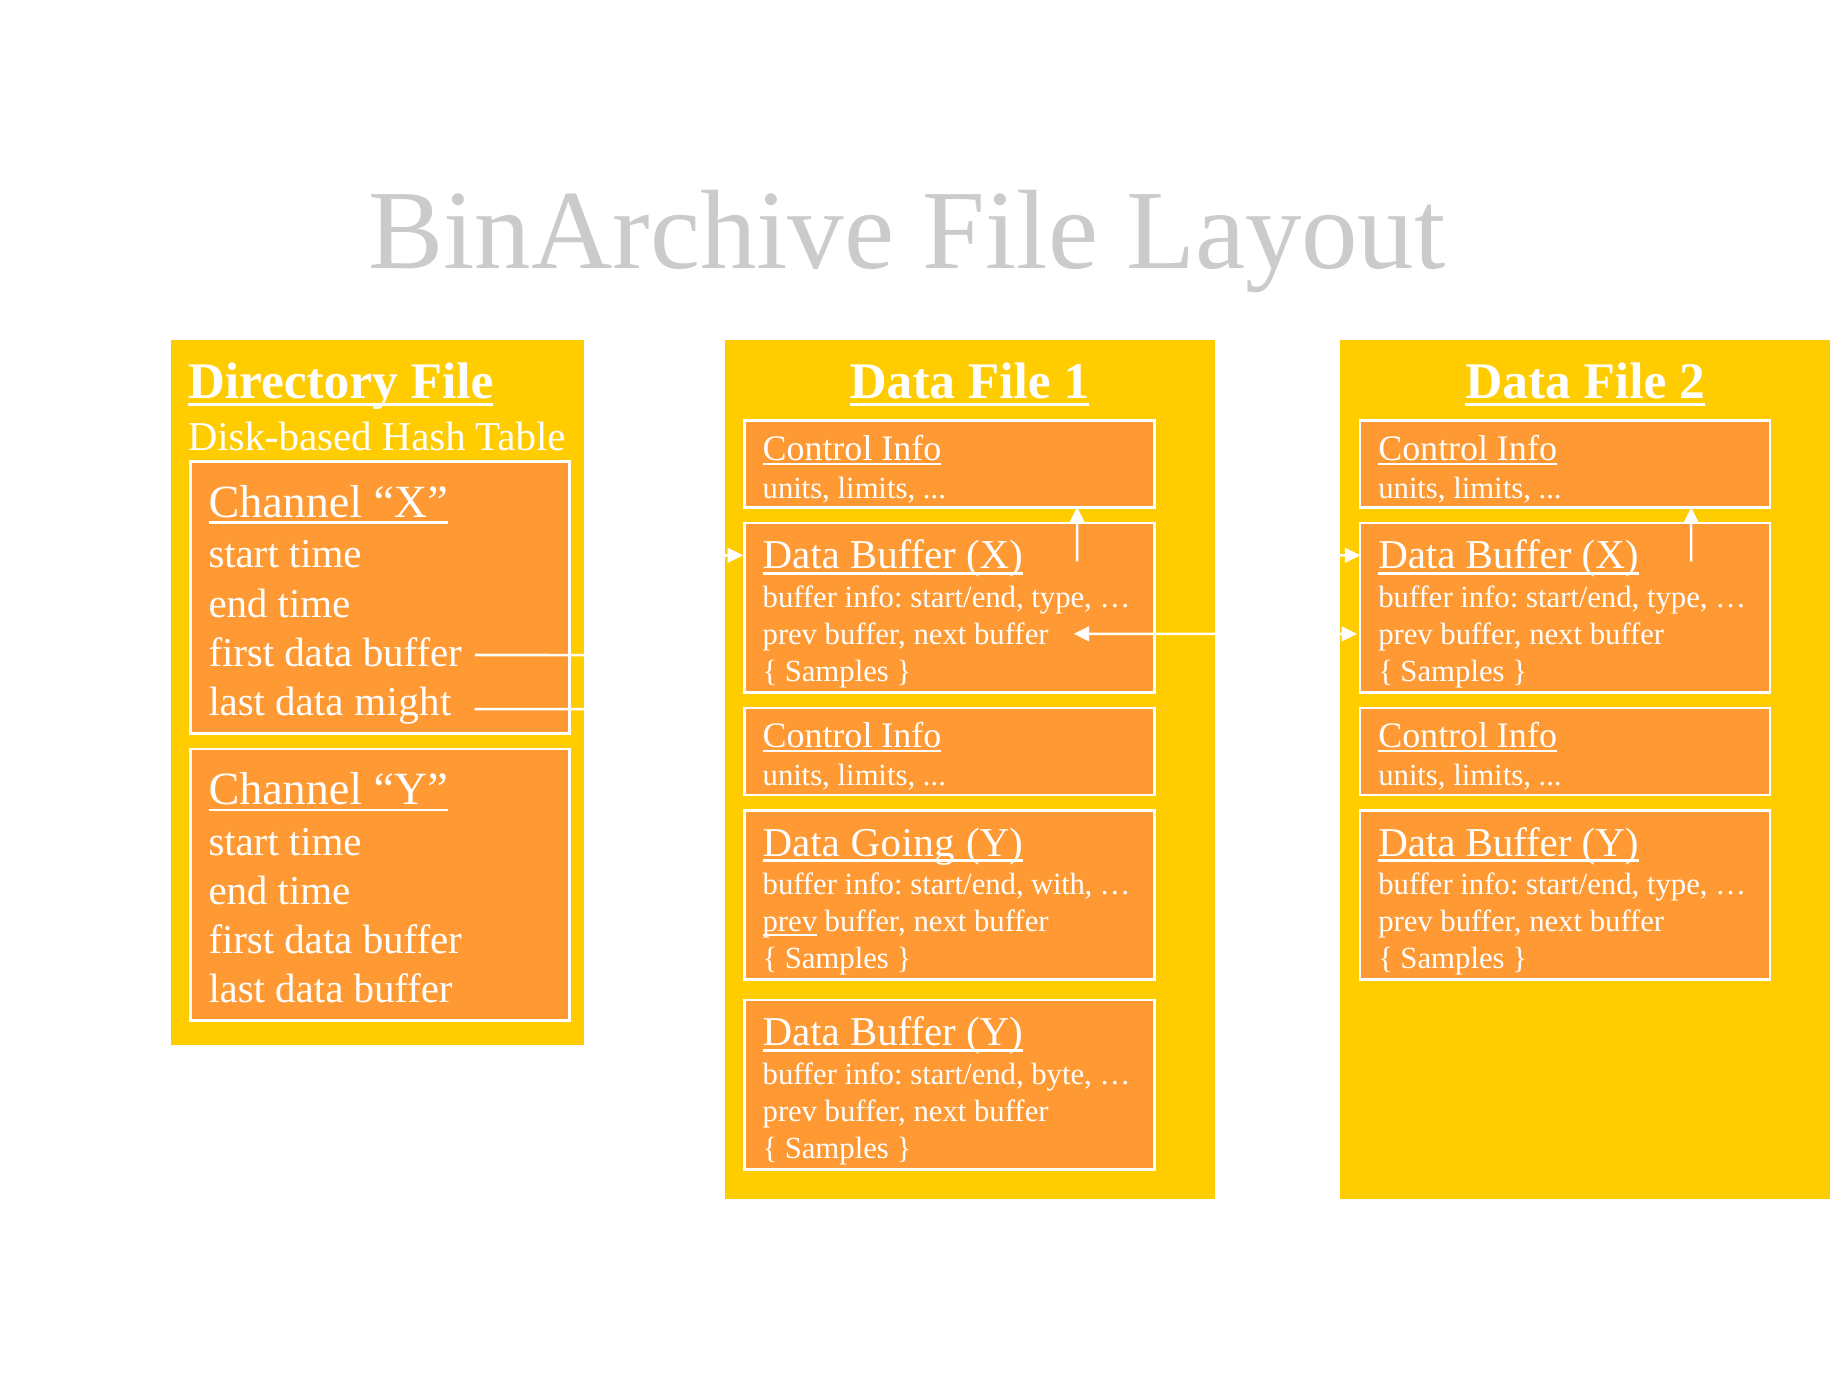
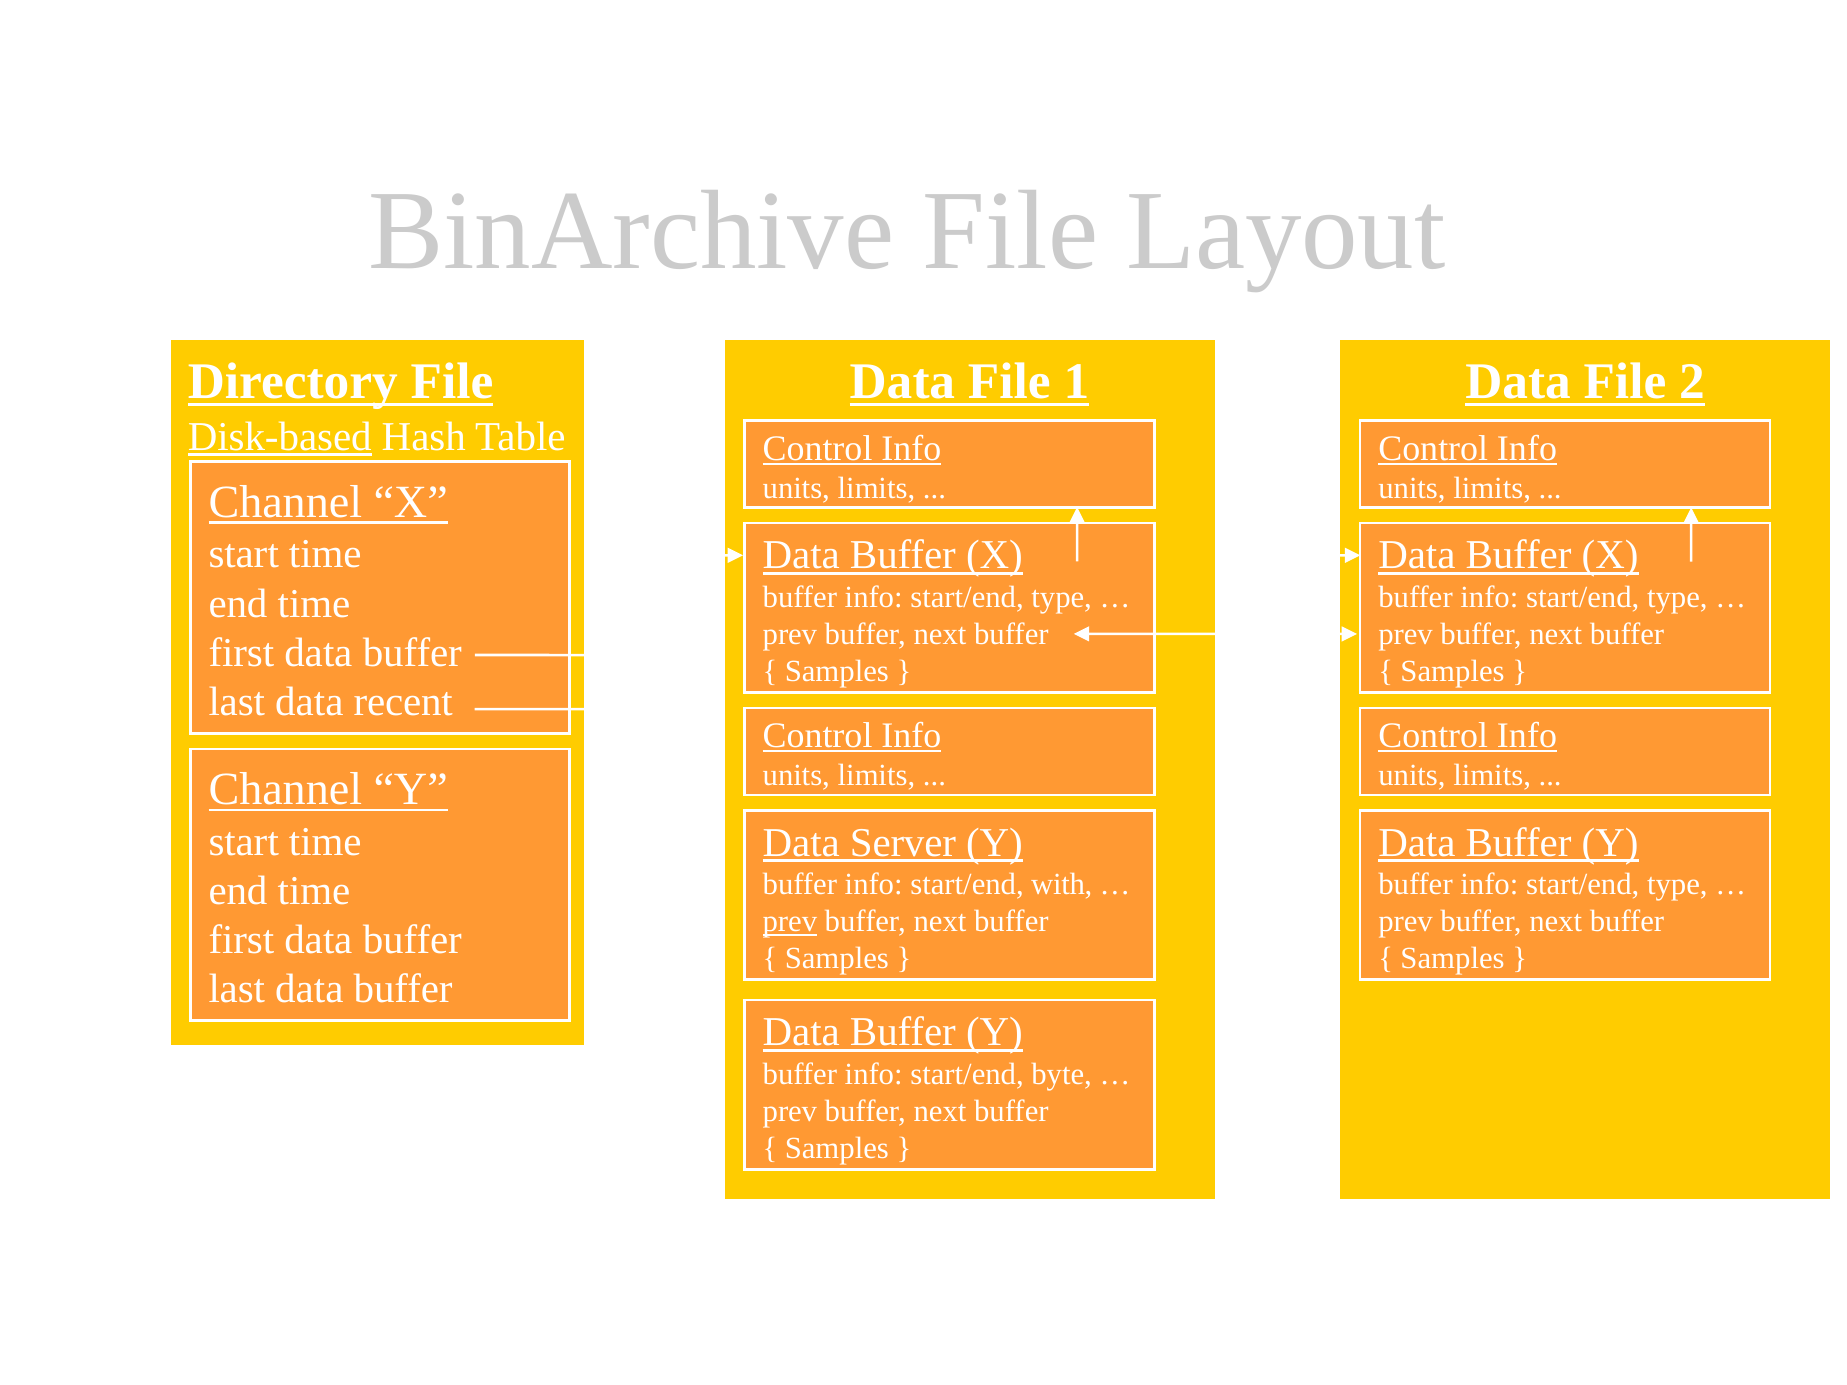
Disk-based underline: none -> present (280, 437)
might: might -> recent (403, 702)
Going: Going -> Server (903, 843)
